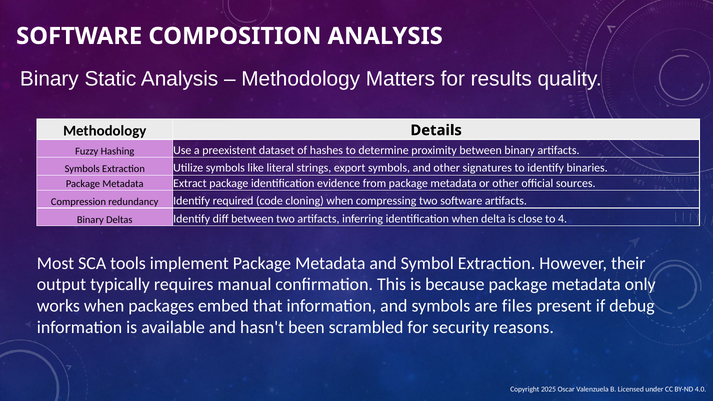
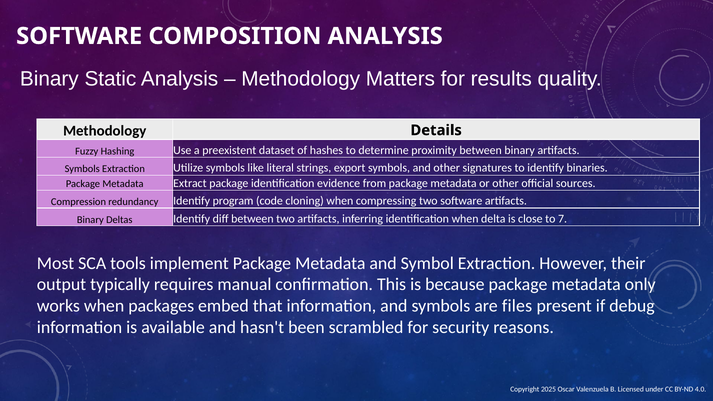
required: required -> program (233, 201)
4: 4 -> 7 (563, 219)
